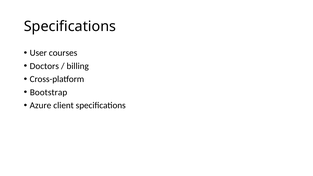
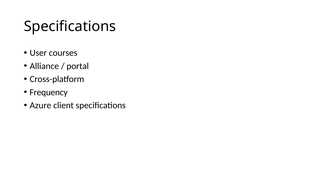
Doctors: Doctors -> Alliance (44, 66)
billing: billing -> portal (78, 66)
Bootstrap: Bootstrap -> Frequency (49, 92)
